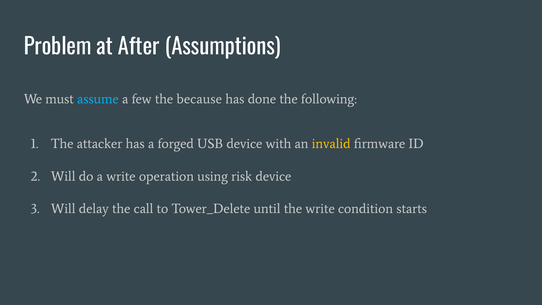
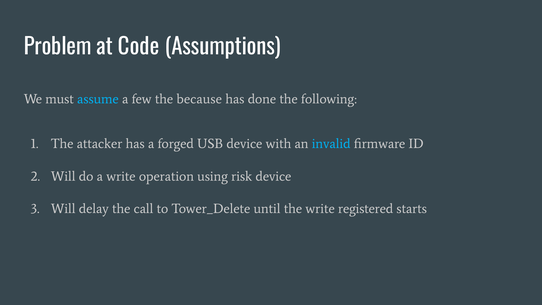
After: After -> Code (139, 47)
invalid colour: yellow -> light blue (331, 144)
condition: condition -> registered (366, 209)
